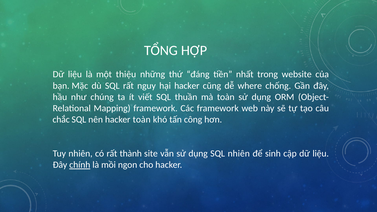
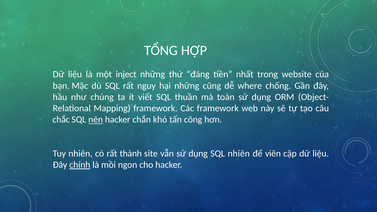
thiệu: thiệu -> inject (126, 74)
hại hacker: hacker -> những (187, 86)
nên underline: none -> present (96, 120)
hacker toàn: toàn -> chắn (142, 120)
sinh: sinh -> viên (273, 154)
